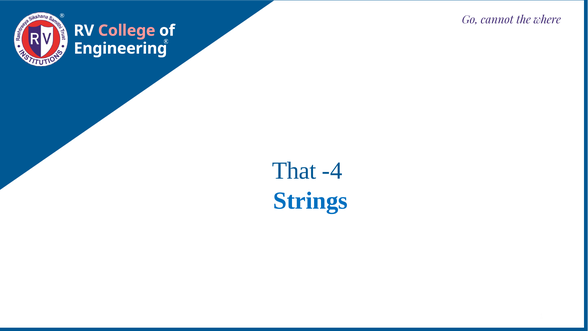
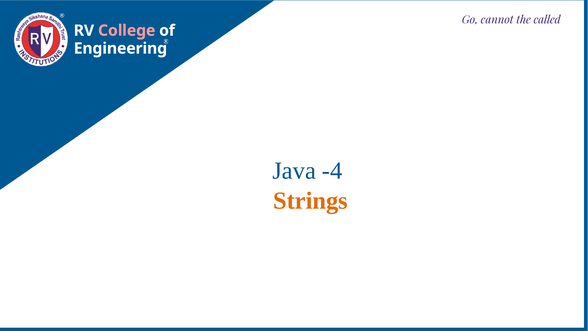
where: where -> called (547, 20)
That: That -> Java (294, 171)
Strings colour: blue -> orange (310, 200)
